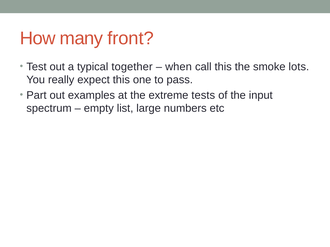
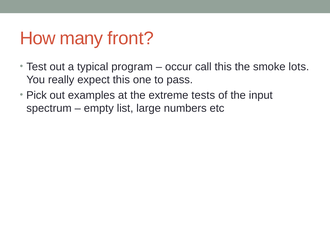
together: together -> program (132, 67)
when: when -> occur (179, 67)
Part: Part -> Pick (37, 95)
